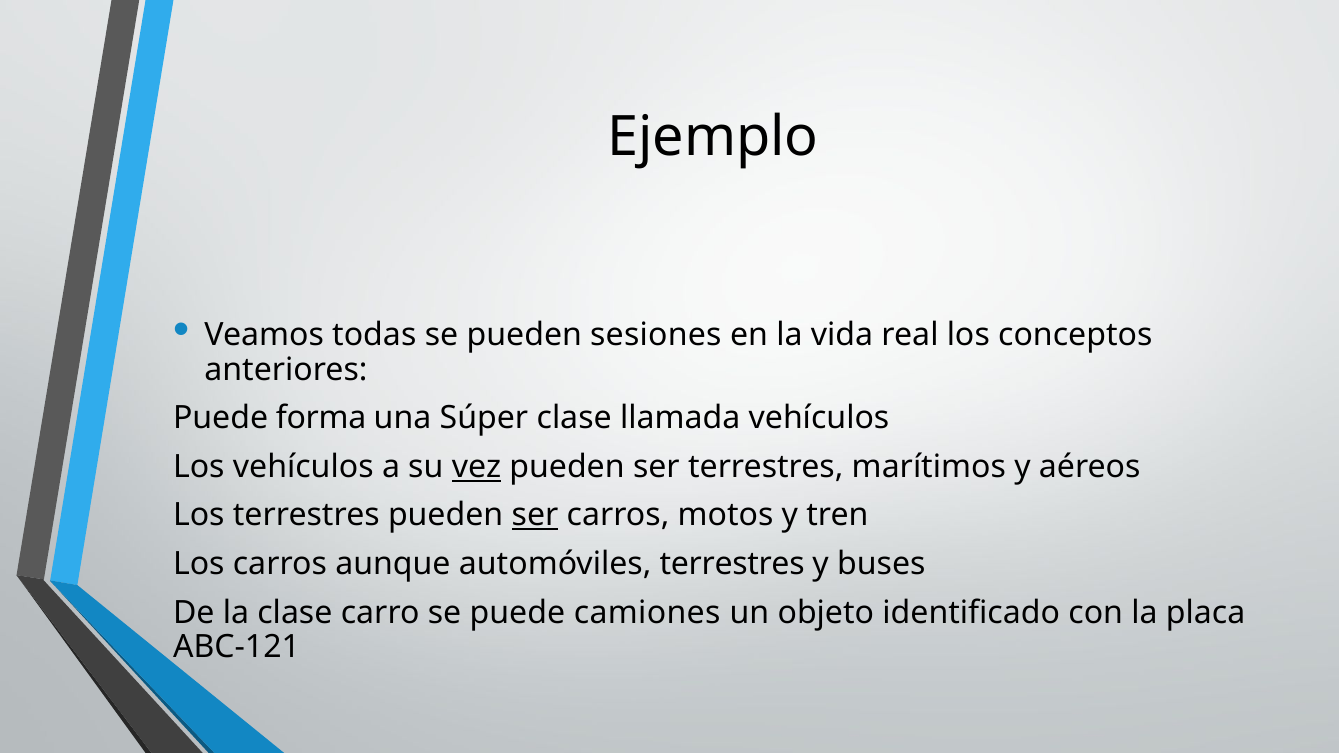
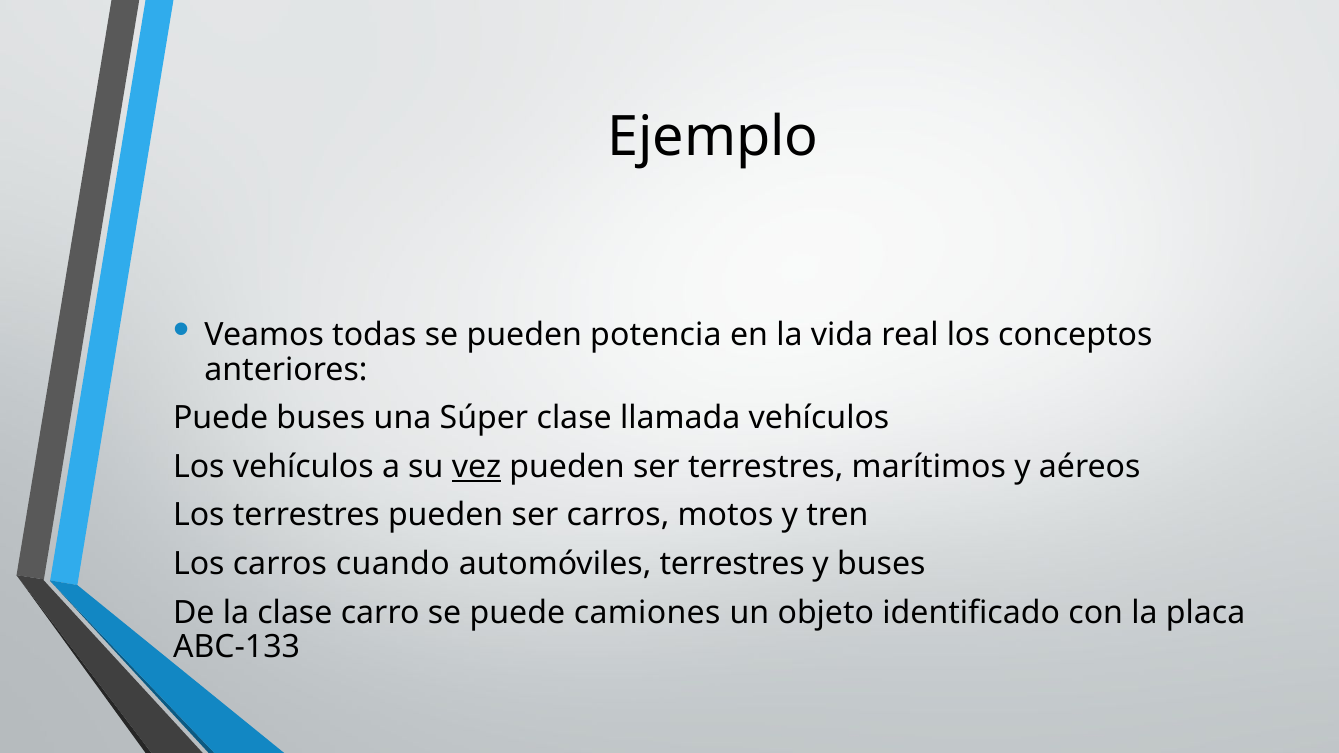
sesiones: sesiones -> potencia (656, 335)
Puede forma: forma -> buses (321, 418)
ser underline: present -> none (535, 516)
aunque: aunque -> cuando (393, 564)
ABC-121: ABC-121 -> ABC-133 (237, 647)
